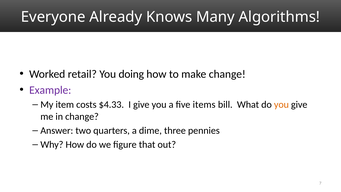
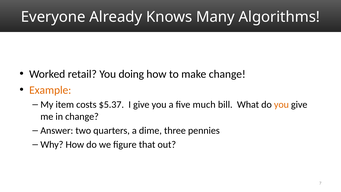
Example colour: purple -> orange (50, 90)
$4.33: $4.33 -> $5.37 (111, 105)
items: items -> much (204, 105)
